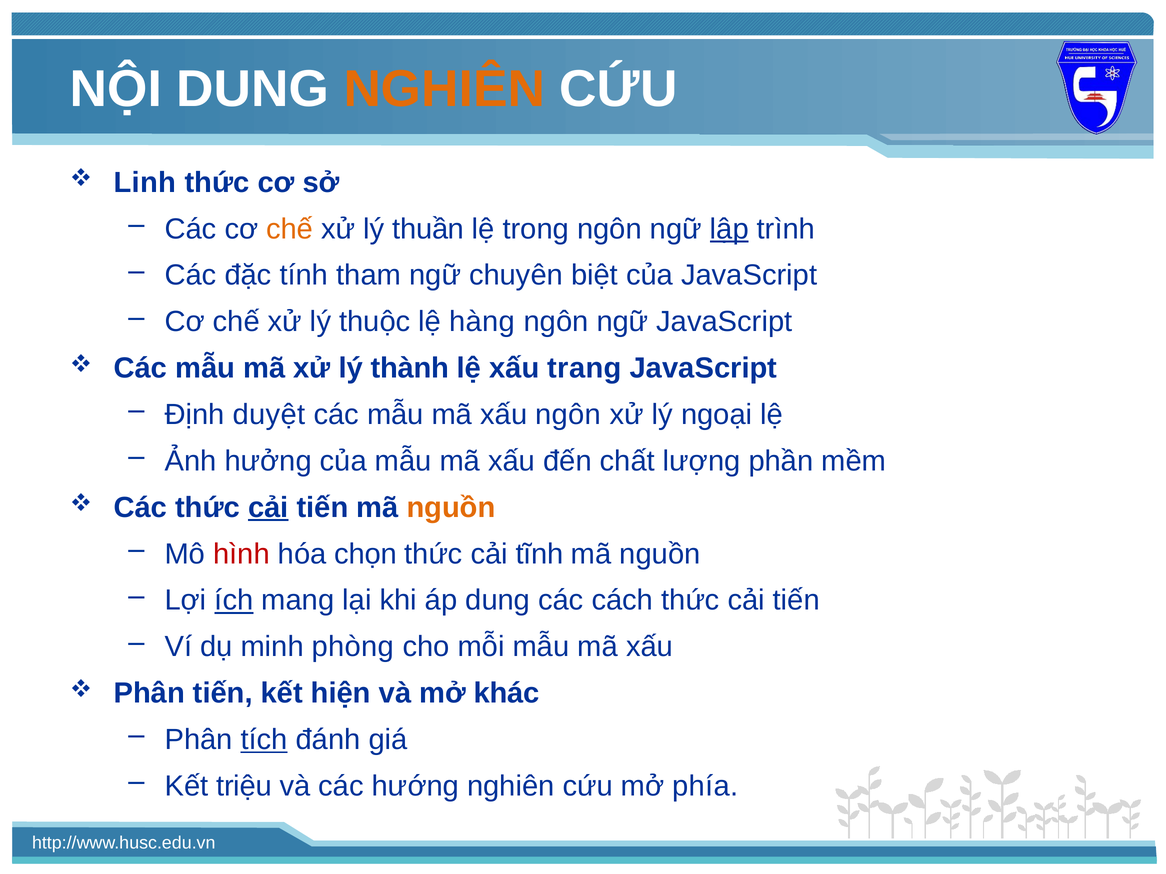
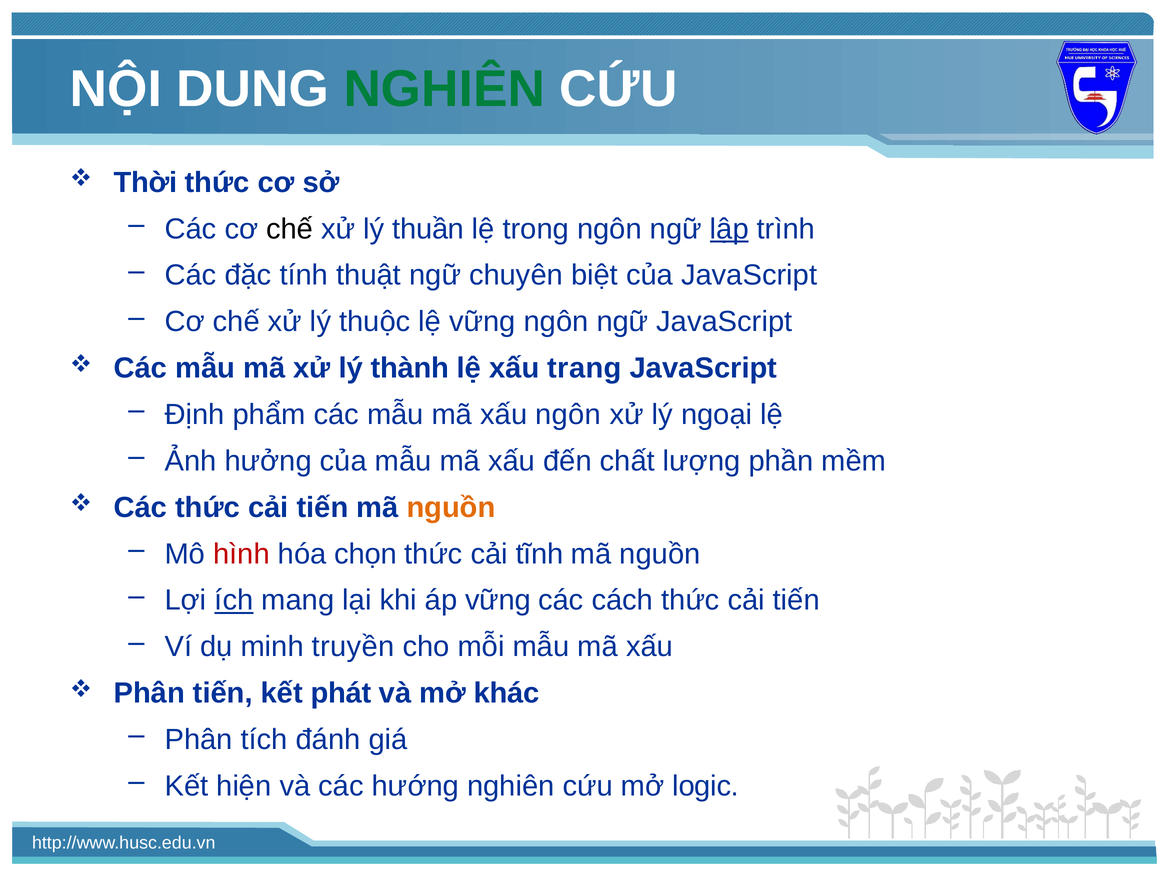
NGHIÊN colour: orange -> green (444, 89)
Linh: Linh -> Thời (145, 183)
chế colour: orange -> black (290, 229)
tham: tham -> thuật (369, 275)
lệ hàng: hàng -> vững (482, 322)
duyệt: duyệt -> phẩm (269, 415)
cải underline: present -> none (268, 508)
áp dung: dung -> vững (498, 601)
phòng: phòng -> truyền (353, 647)
hiện: hiện -> phát (341, 694)
tích underline: present -> none (264, 740)
triệu: triệu -> hiện (244, 787)
phía: phía -> logic (706, 787)
